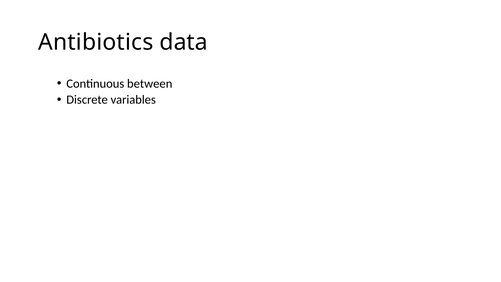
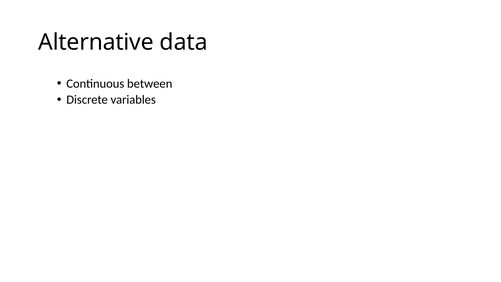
Antibiotics: Antibiotics -> Alternative (96, 42)
